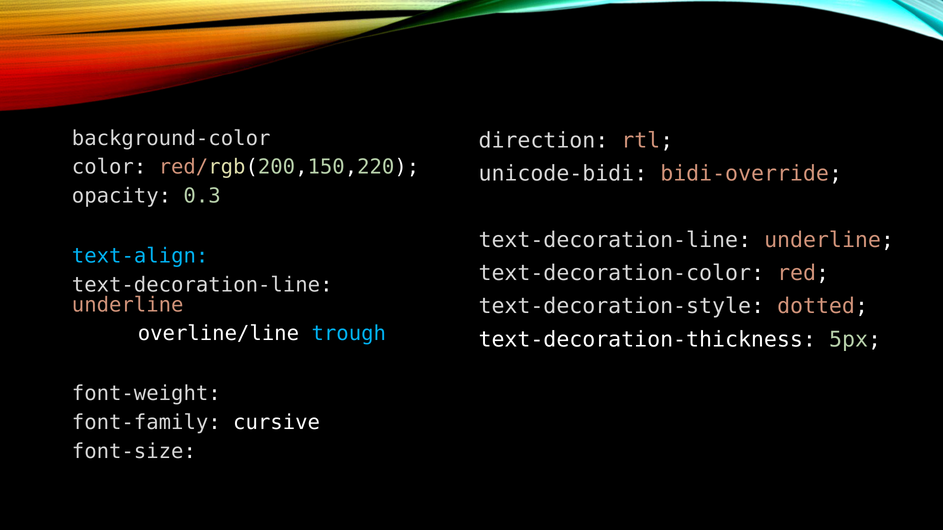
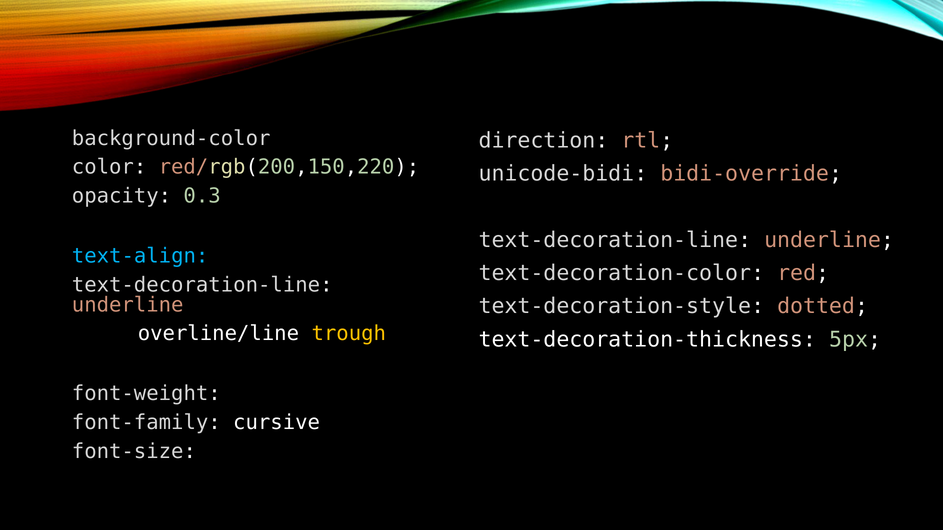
trough colour: light blue -> yellow (349, 334)
